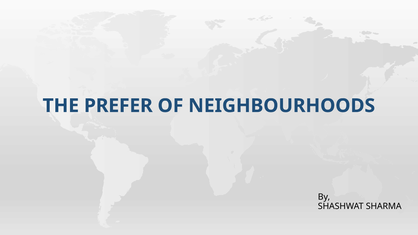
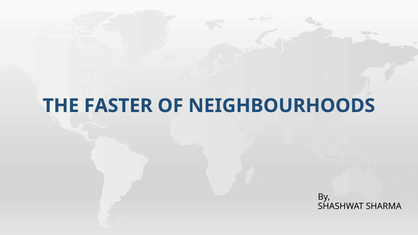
PREFER: PREFER -> FASTER (118, 106)
